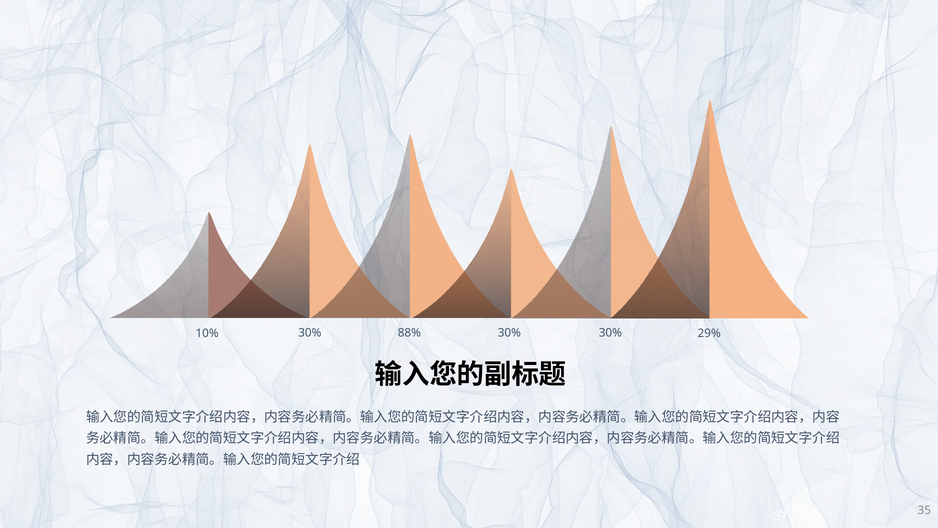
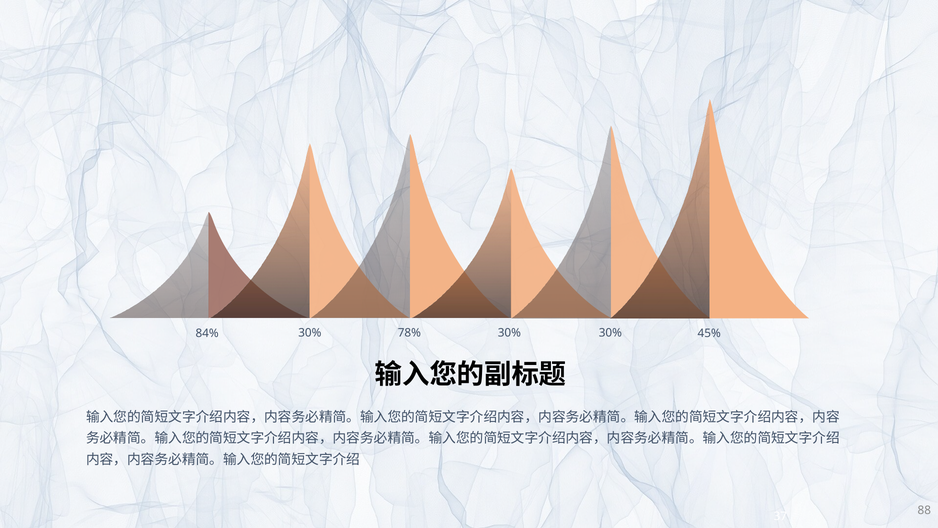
10%: 10% -> 84% (207, 333)
88%: 88% -> 78% (409, 333)
29%: 29% -> 45% (709, 333)
35: 35 -> 88 (924, 510)
